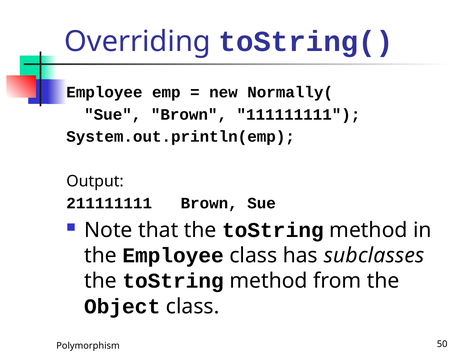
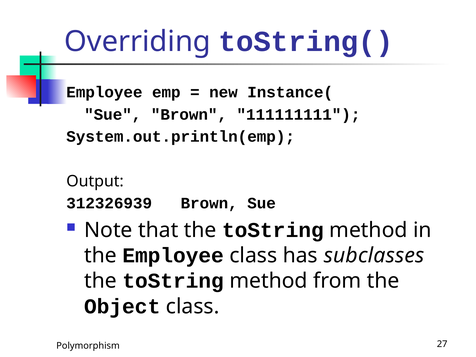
Normally(: Normally( -> Instance( (290, 92)
211111111: 211111111 -> 312326939 (109, 203)
50: 50 -> 27 (442, 344)
